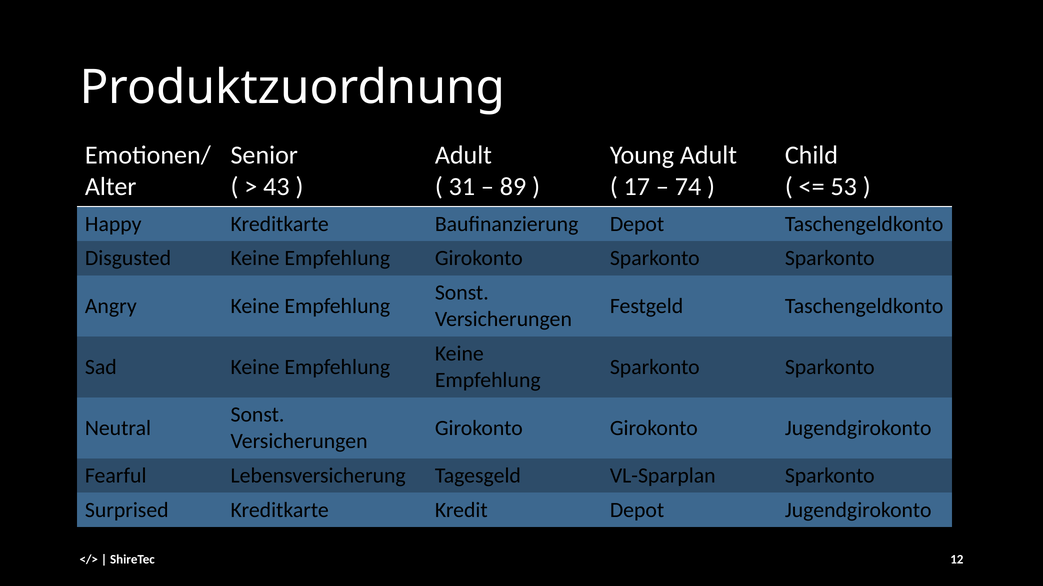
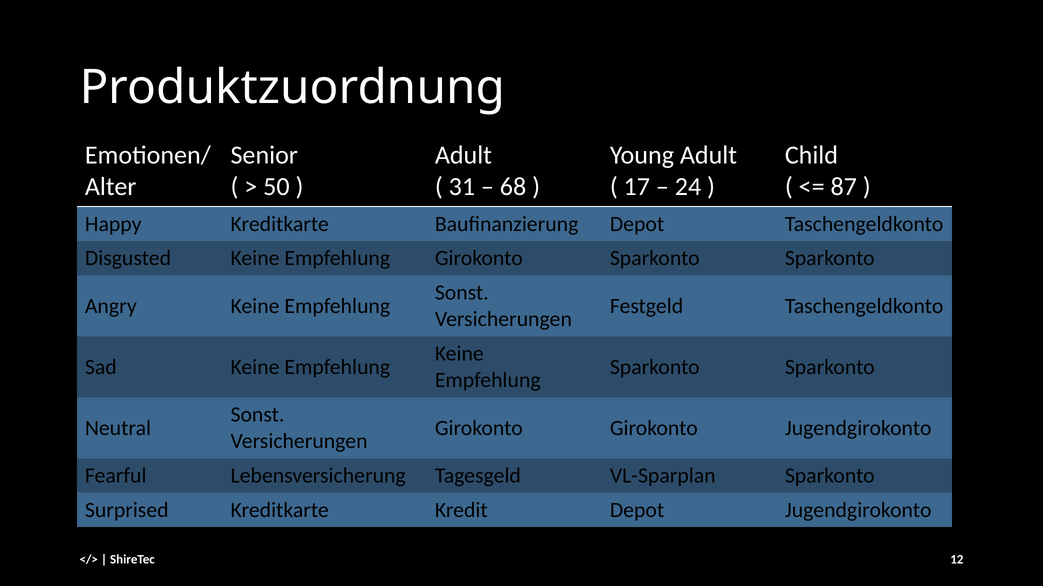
43: 43 -> 50 (276, 187)
89: 89 -> 68 (513, 187)
74: 74 -> 24 (688, 187)
53: 53 -> 87 (844, 187)
